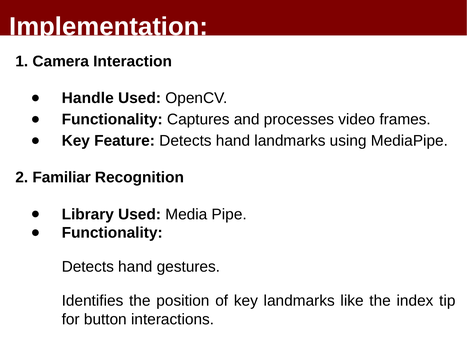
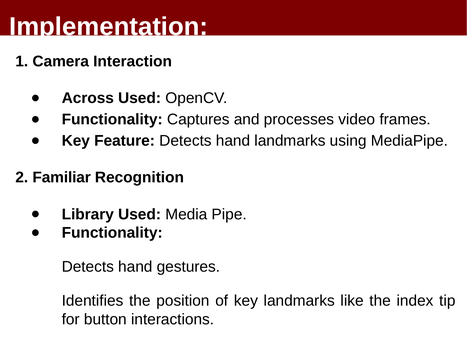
Handle: Handle -> Across (88, 98)
